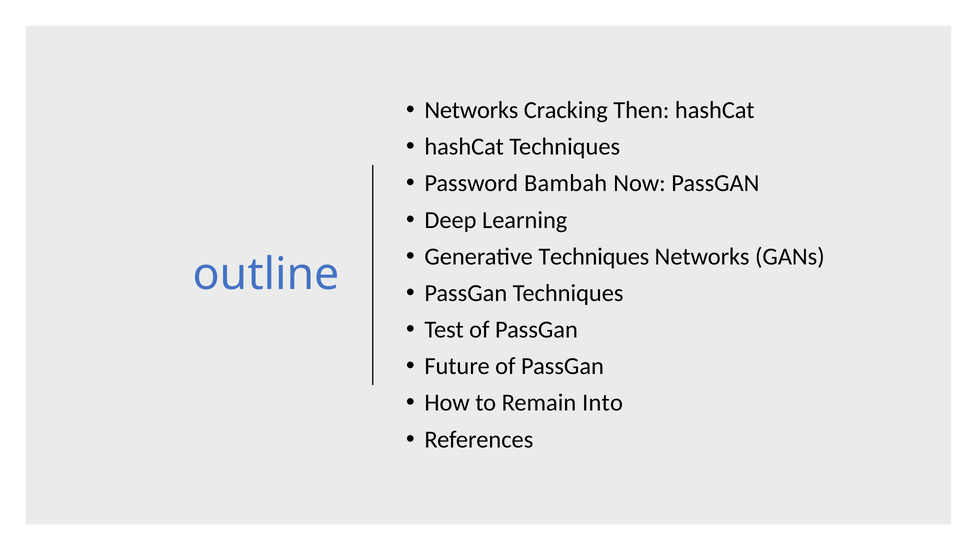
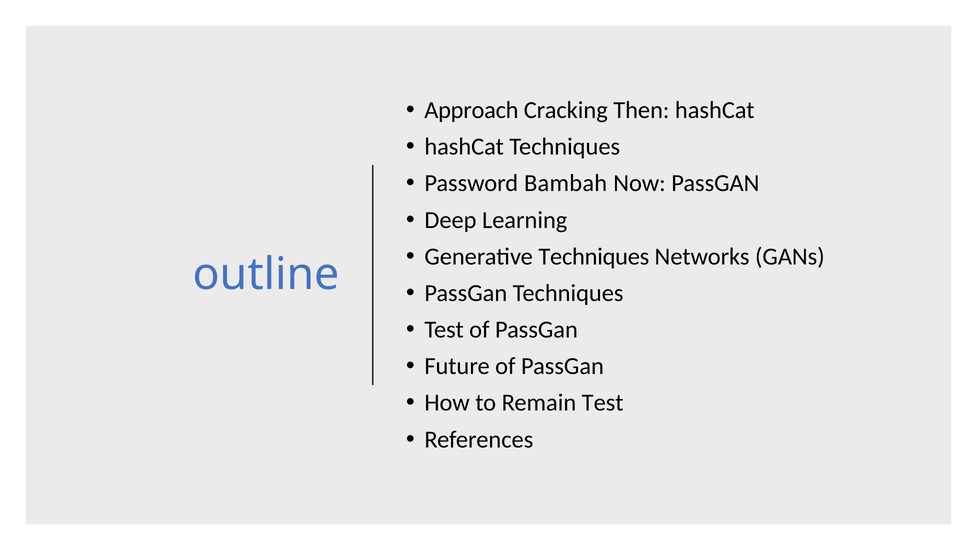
Networks: Networks -> Approach (471, 110)
Remain Into: Into -> Test (603, 403)
